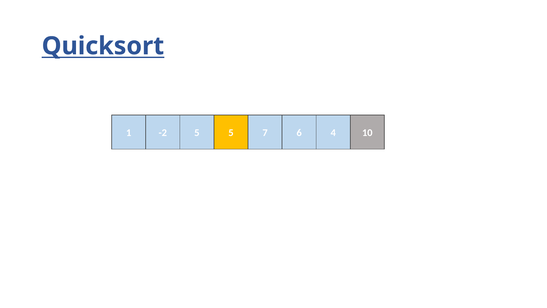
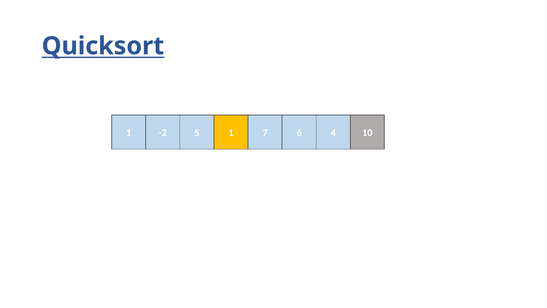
5 5: 5 -> 1 (231, 133)
